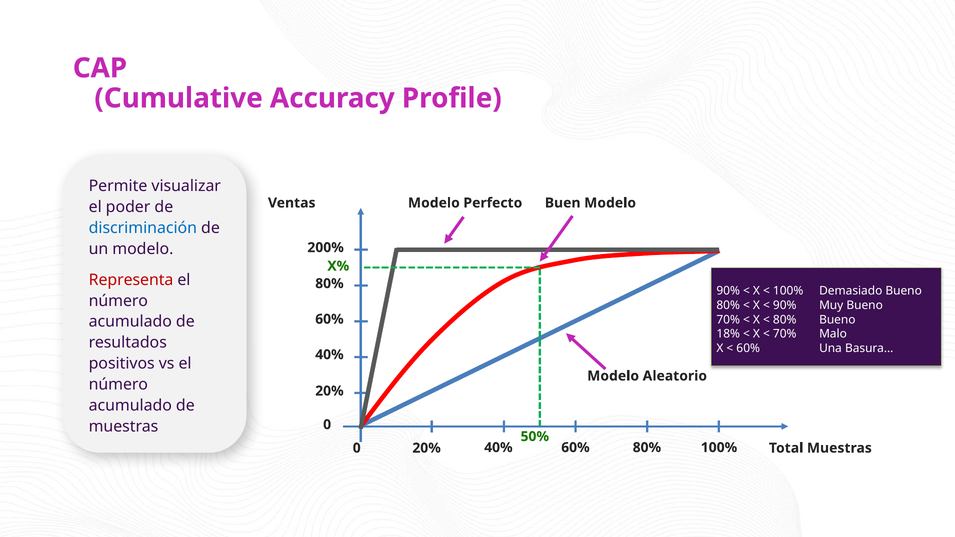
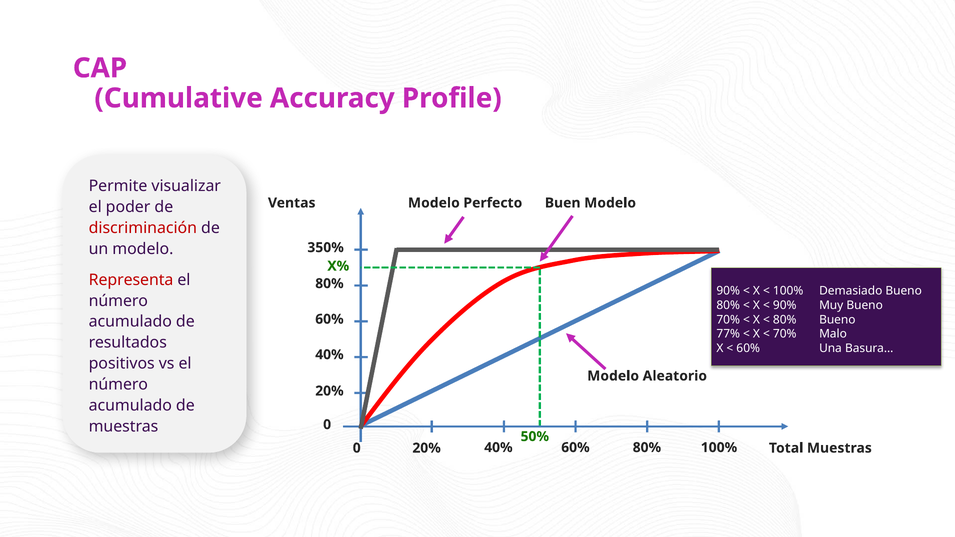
discriminación colour: blue -> red (143, 228)
200%: 200% -> 350% (326, 248)
18%: 18% -> 77% (728, 334)
